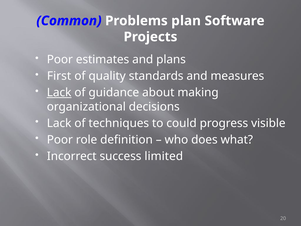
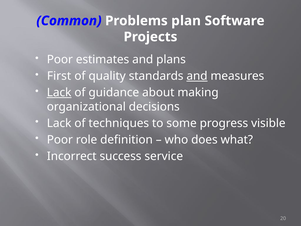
and underline: none -> present (197, 76)
could: could -> some (182, 123)
limited: limited -> service (164, 156)
